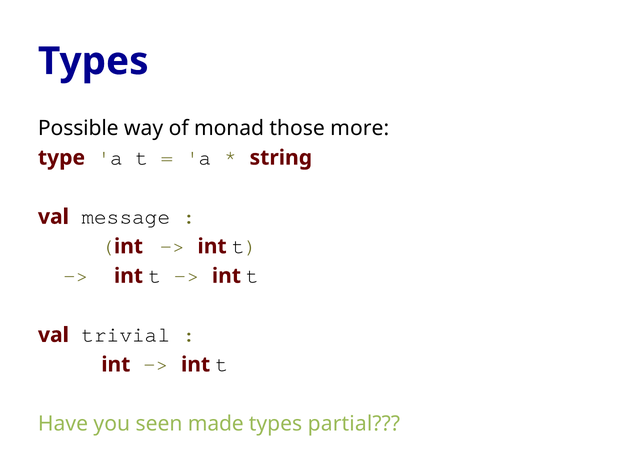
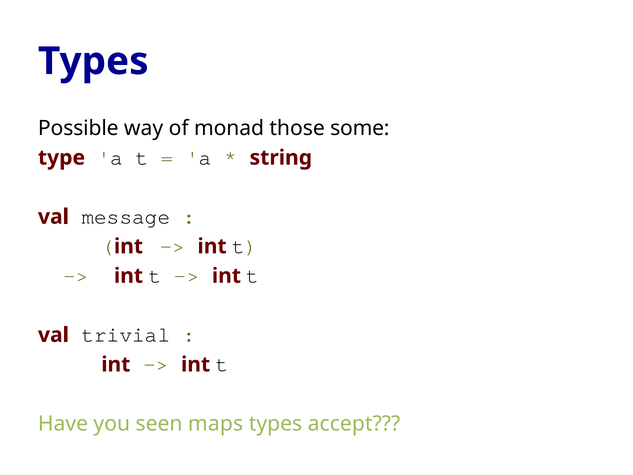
more: more -> some (360, 128)
made: made -> maps (216, 423)
partial: partial -> accept (354, 423)
